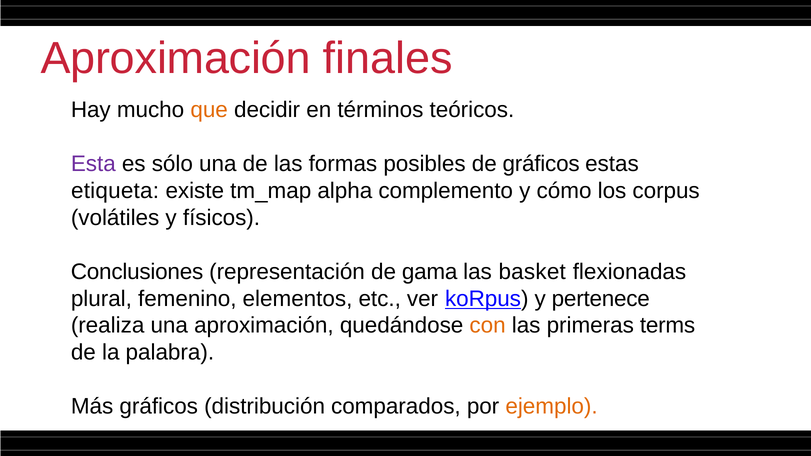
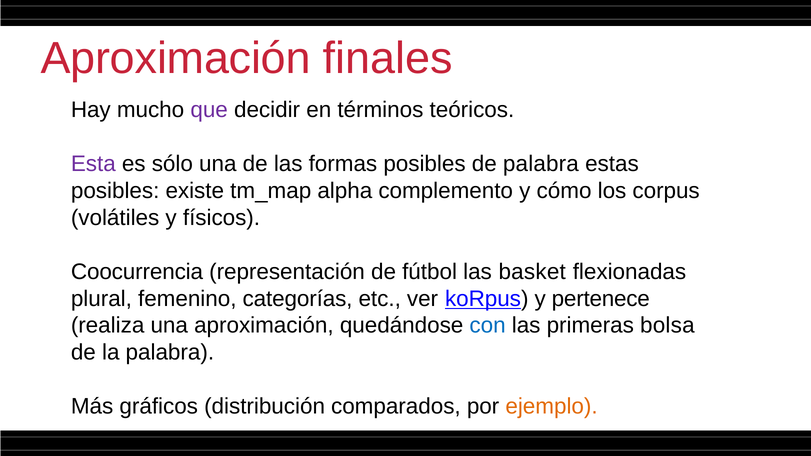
que colour: orange -> purple (209, 110)
de gráficos: gráficos -> palabra (541, 164)
etiqueta: etiqueta -> posibles (115, 191)
Conclusiones: Conclusiones -> Coocurrencia (137, 272)
gama: gama -> fútbol (430, 272)
elementos: elementos -> categorías (298, 299)
con colour: orange -> blue (488, 326)
terms: terms -> bolsa (667, 326)
